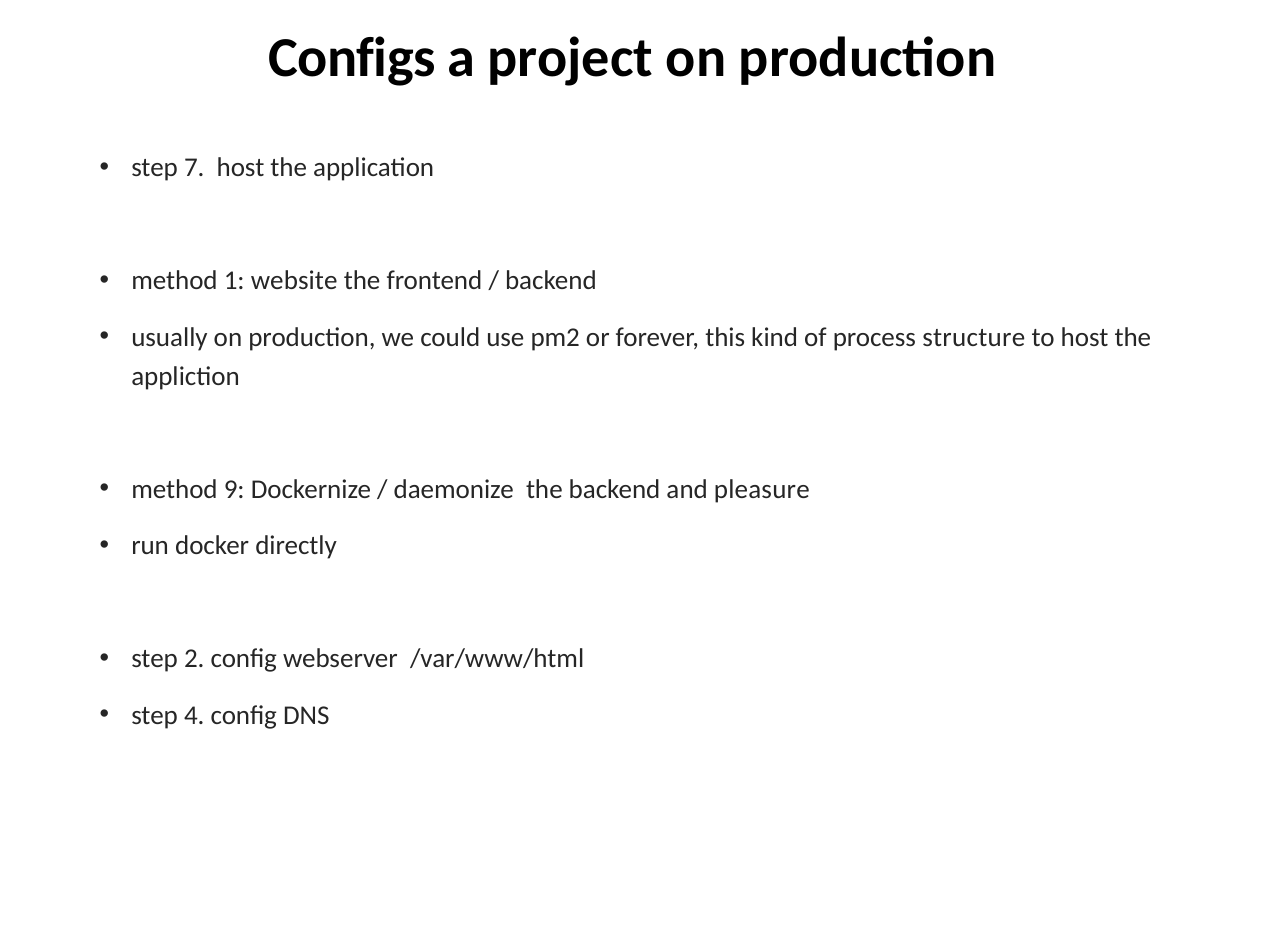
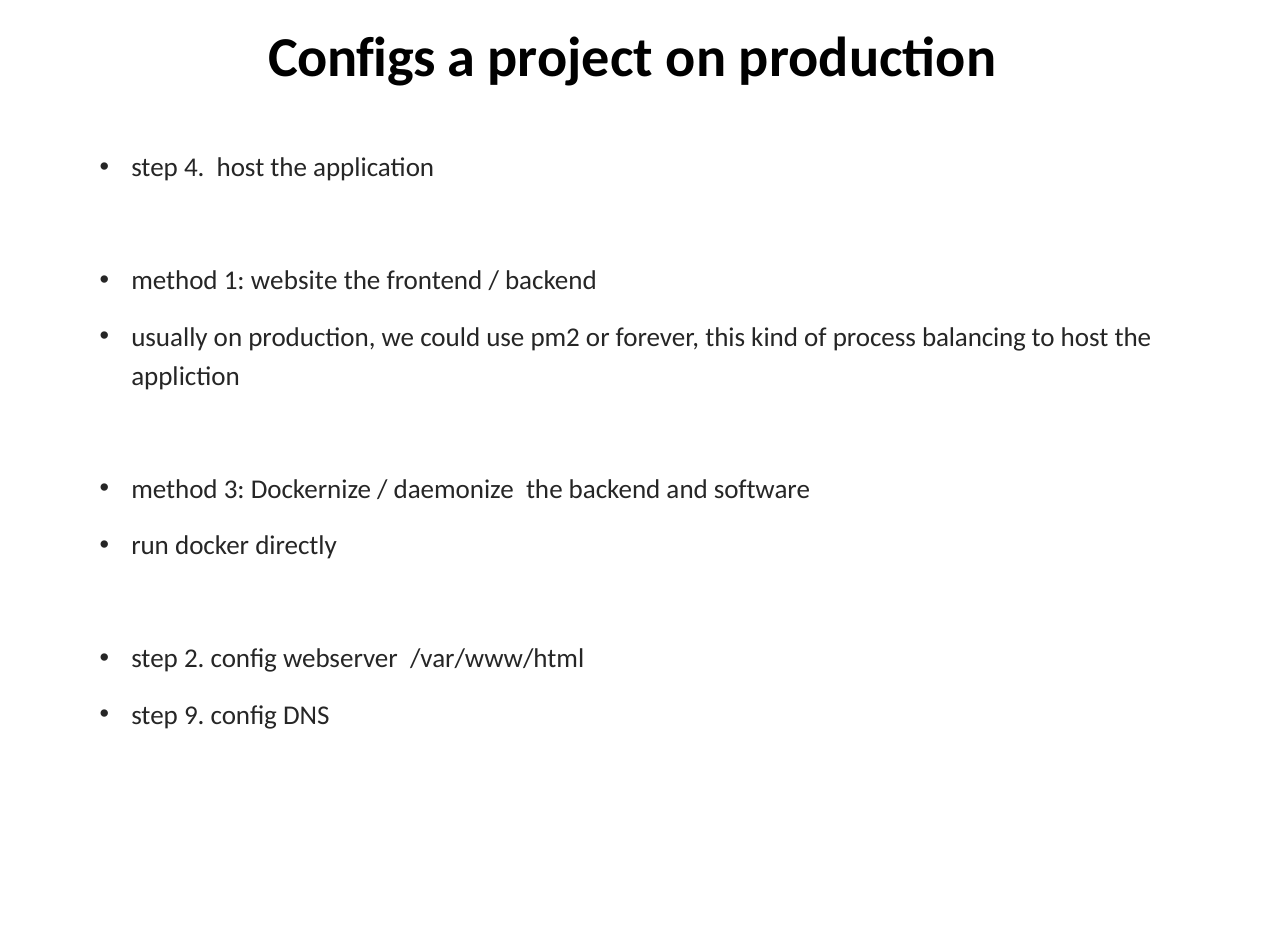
7: 7 -> 4 (194, 168)
structure: structure -> balancing (974, 337)
9: 9 -> 3 (234, 489)
pleasure: pleasure -> software (762, 489)
4: 4 -> 9 (194, 715)
